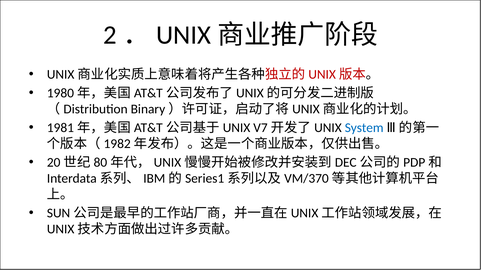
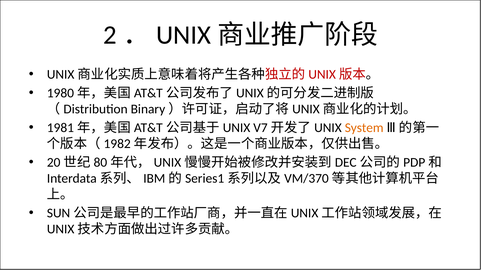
System colour: blue -> orange (364, 128)
